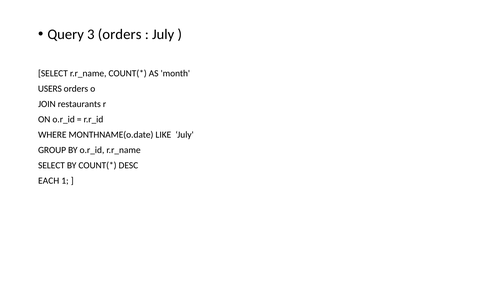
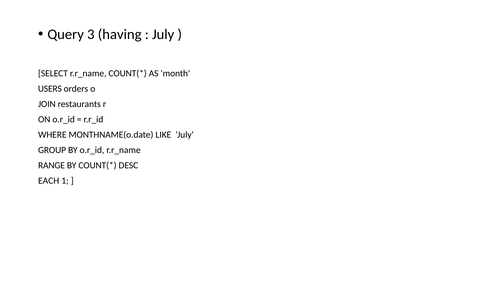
3 orders: orders -> having (120, 34)
SELECT: SELECT -> RANGE (52, 165)
